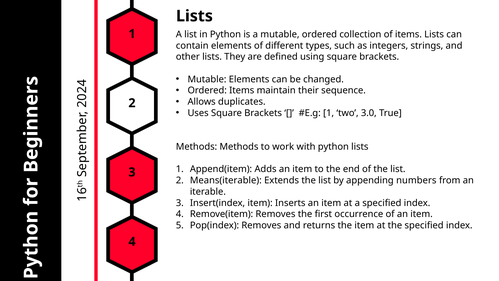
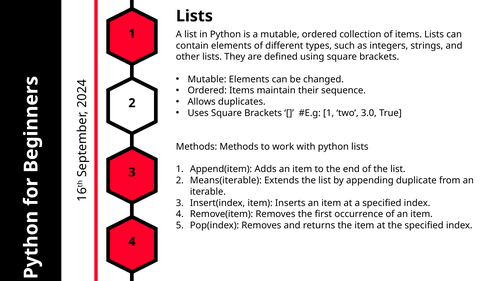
numbers: numbers -> duplicate (416, 180)
